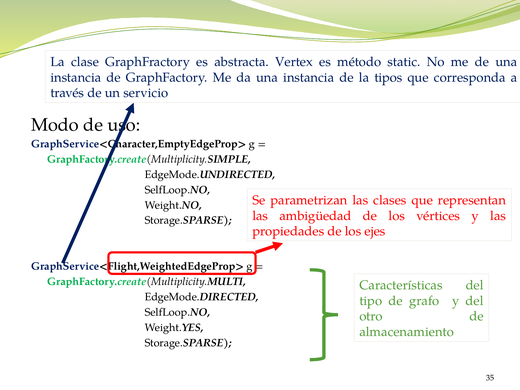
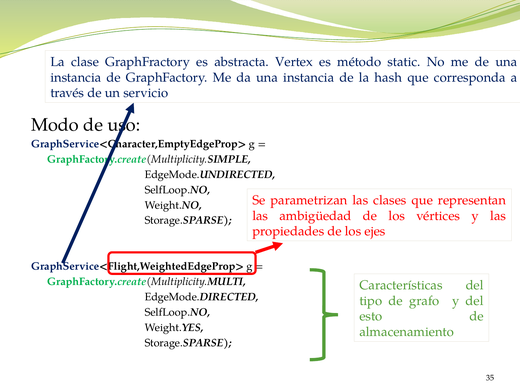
tipos: tipos -> hash (388, 77)
otro: otro -> esto (371, 316)
